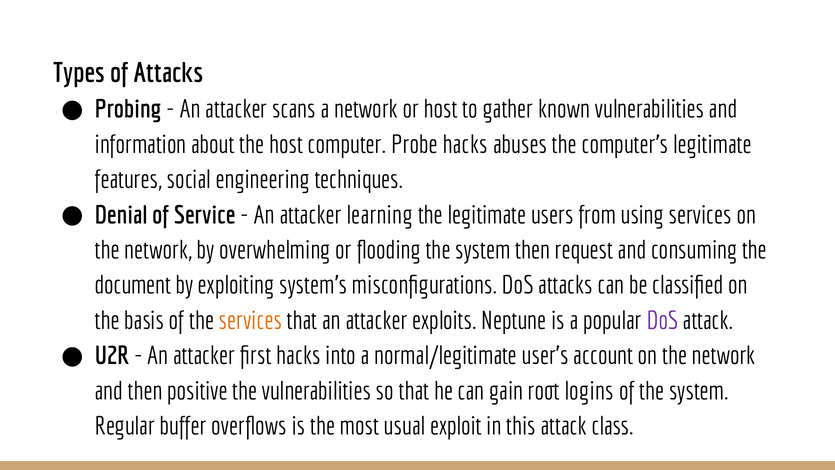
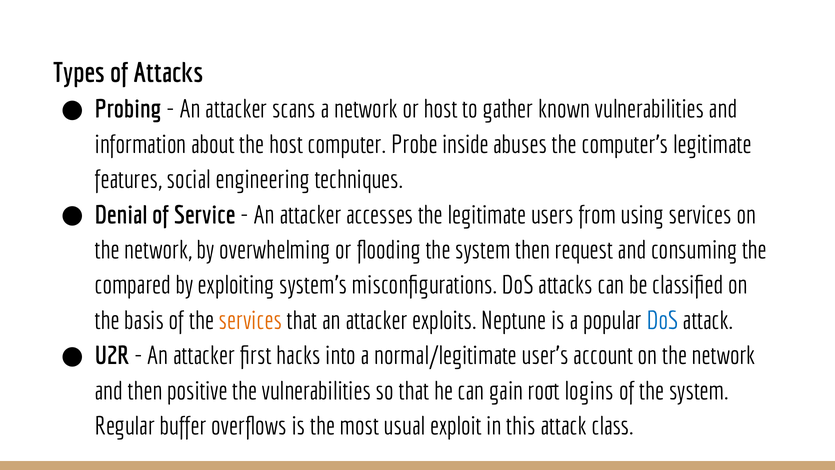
Probe hacks: hacks -> inside (466, 145)
learning: learning -> accesses (380, 215)
document: document -> compared (133, 285)
DoS colour: purple -> blue (662, 321)
